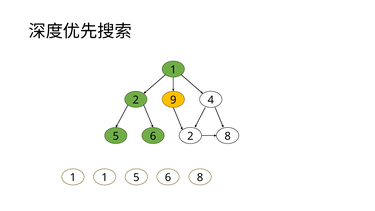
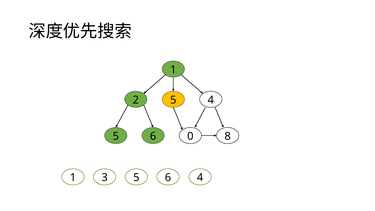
2 9: 9 -> 5 (173, 100)
6 2: 2 -> 0 (190, 136)
1 1: 1 -> 3 (105, 178)
6 8: 8 -> 4 (200, 178)
